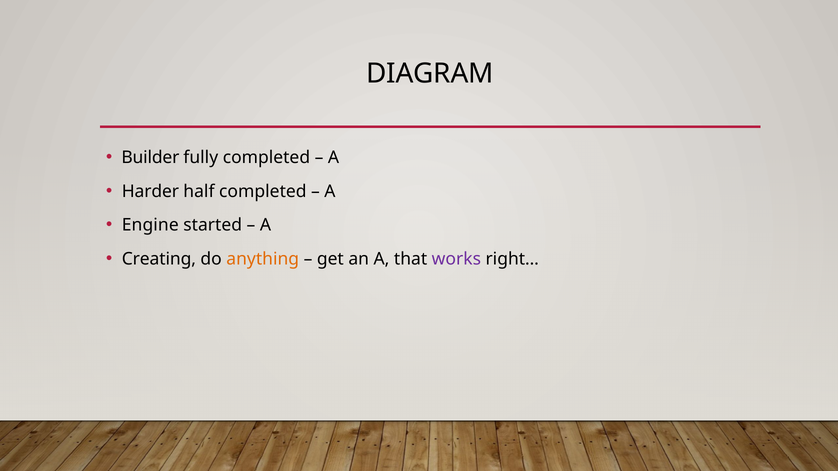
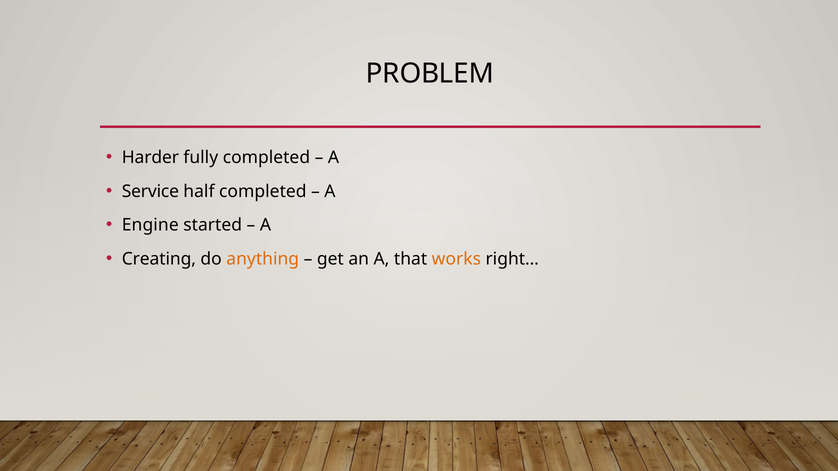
DIAGRAM: DIAGRAM -> PROBLEM (430, 73)
Builder: Builder -> Harder (150, 158)
Harder: Harder -> Service (150, 191)
works colour: purple -> orange (456, 259)
